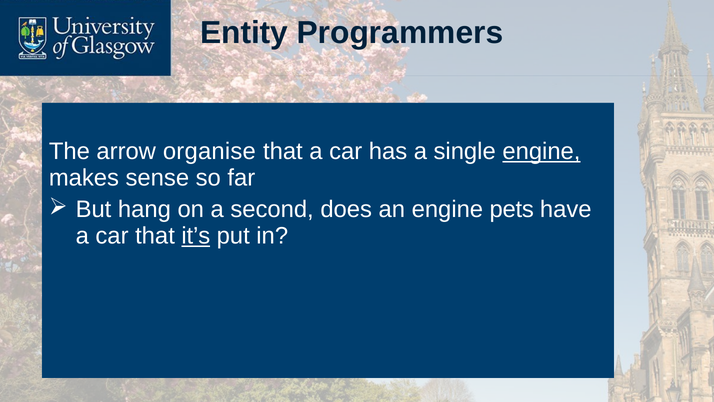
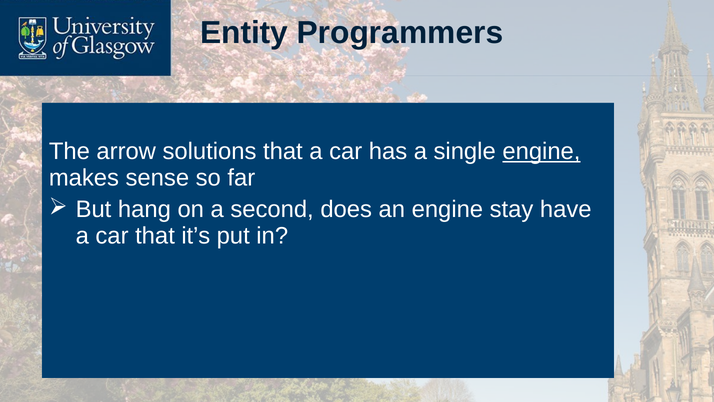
organise: organise -> solutions (209, 151)
pets: pets -> stay (512, 209)
it’s underline: present -> none (196, 236)
